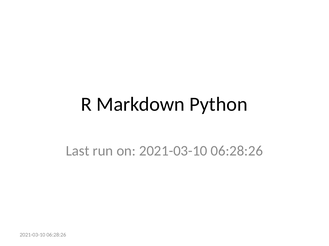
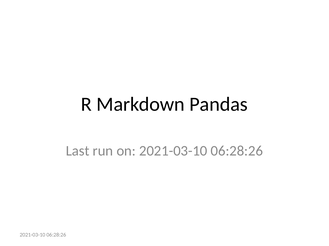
Python: Python -> Pandas (219, 105)
